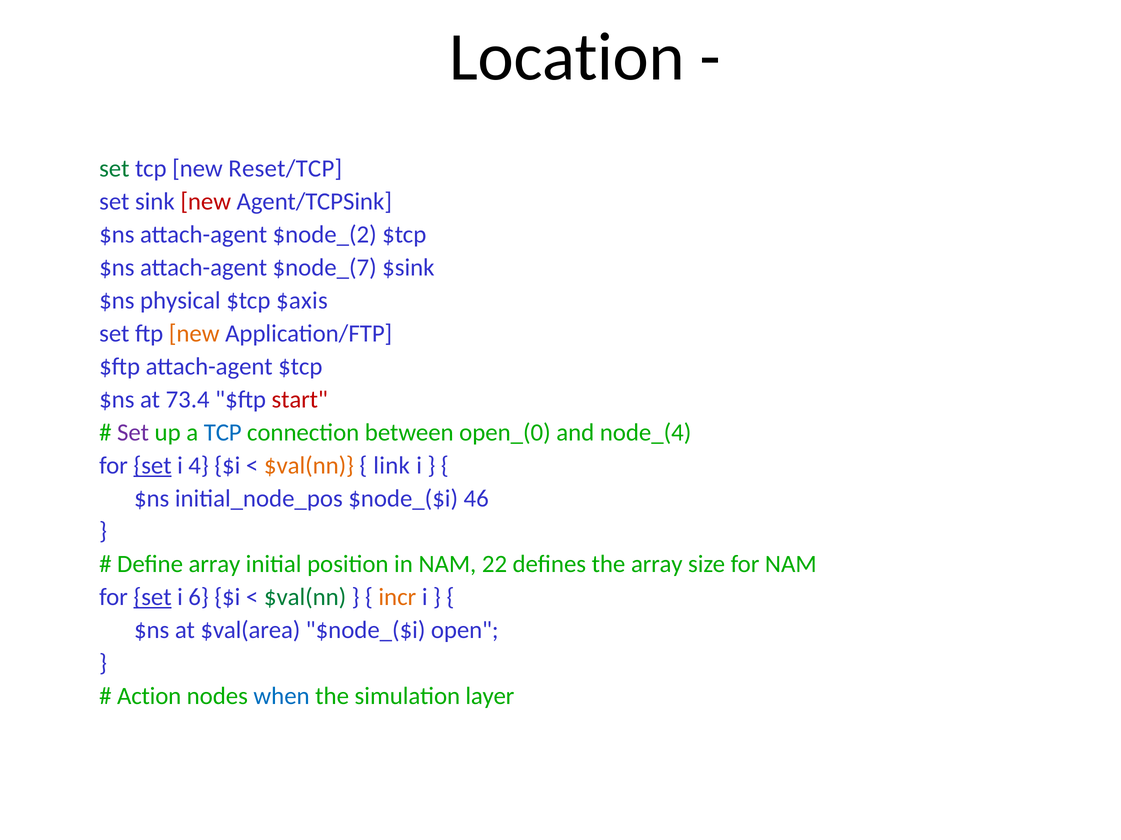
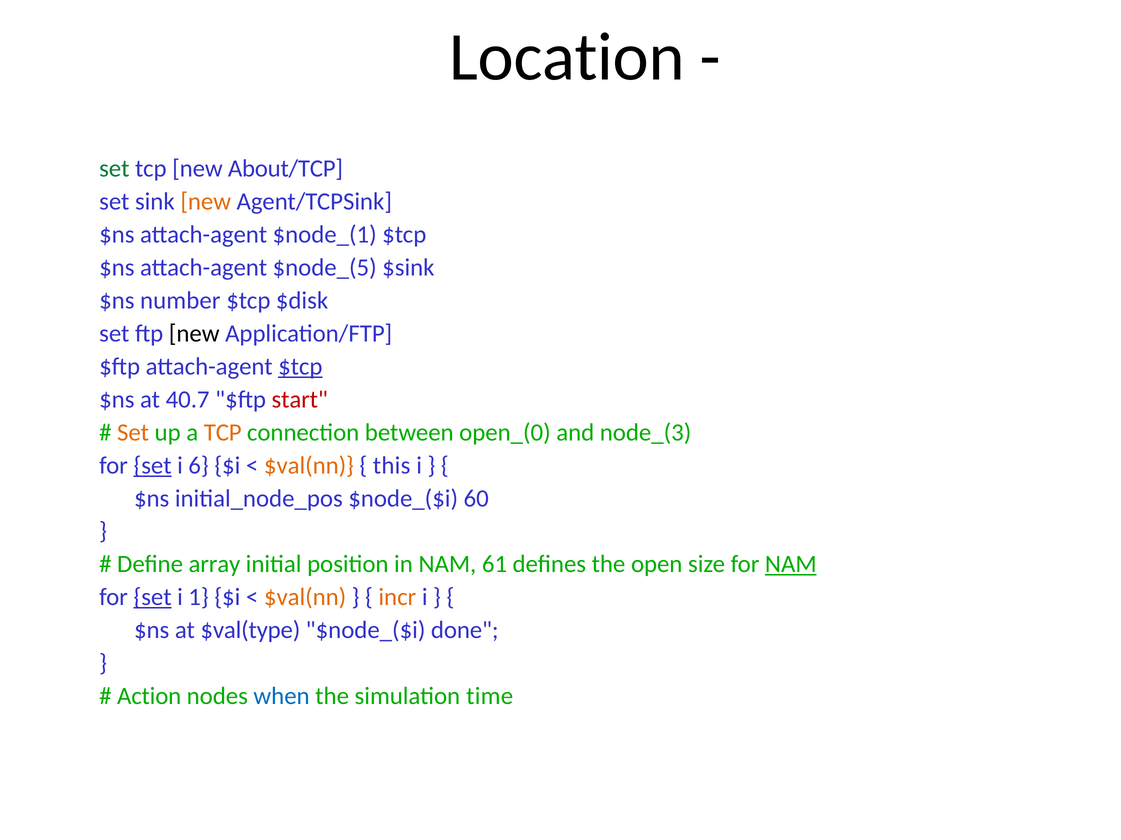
Reset/TCP: Reset/TCP -> About/TCP (285, 169)
new colour: red -> orange (206, 202)
$node_(2: $node_(2 -> $node_(1 (325, 235)
$node_(7: $node_(7 -> $node_(5 (325, 268)
physical: physical -> number (180, 301)
$axis: $axis -> $disk (302, 301)
new colour: orange -> black (194, 334)
$tcp underline: none -> present (300, 367)
73.4: 73.4 -> 40.7 (188, 400)
Set colour: purple -> orange (133, 433)
TCP colour: blue -> orange (223, 433)
node_(4: node_(4 -> node_(3 (646, 433)
4: 4 -> 6 (199, 466)
link: link -> this (392, 466)
46: 46 -> 60 (476, 499)
22: 22 -> 61 (495, 565)
the array: array -> open (657, 565)
NAM underline: none -> present (791, 565)
6: 6 -> 1 (199, 598)
$val(nn colour: green -> orange (305, 598)
$val(area: $val(area -> $val(type (250, 631)
open: open -> done (465, 631)
layer: layer -> time (490, 697)
